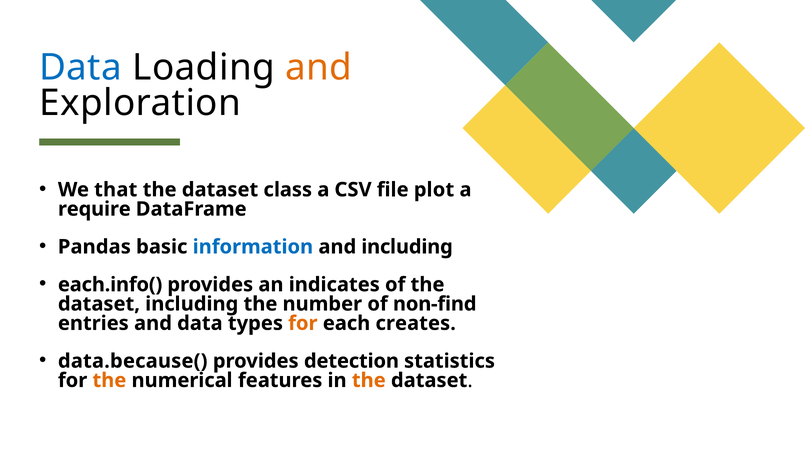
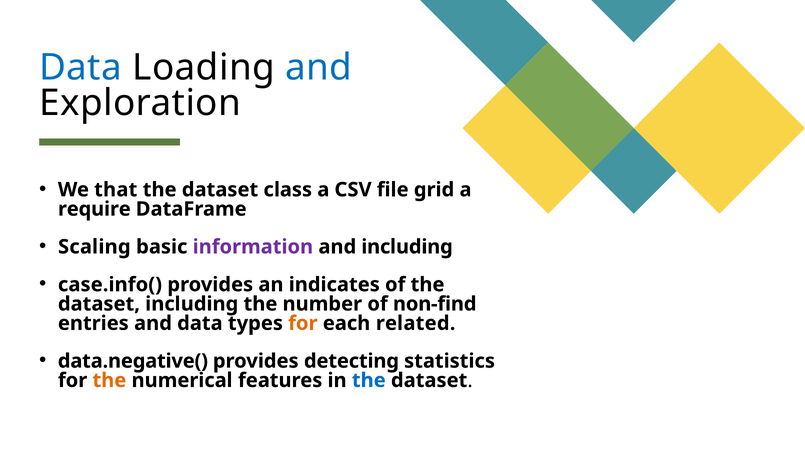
and colour: orange -> blue (319, 68)
plot: plot -> grid (434, 190)
Pandas: Pandas -> Scaling (94, 247)
information colour: blue -> purple (253, 247)
each.info(: each.info( -> case.info( (110, 284)
creates: creates -> related (416, 323)
data.because(: data.because( -> data.negative( (133, 361)
detection: detection -> detecting (351, 361)
the colour: orange -> blue (369, 380)
